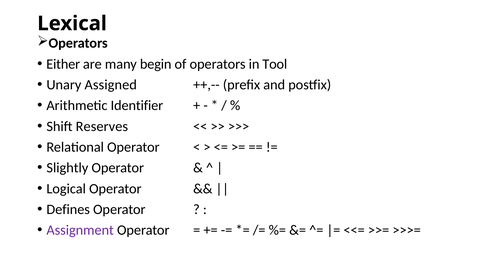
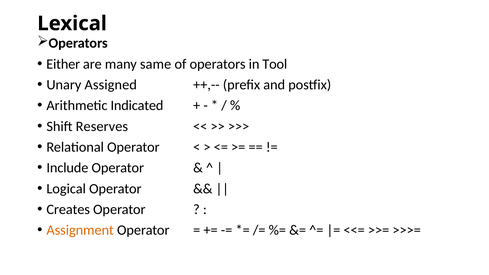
begin: begin -> same (156, 64)
Identifier: Identifier -> Indicated (137, 106)
Slightly: Slightly -> Include (67, 168)
Defines: Defines -> Creates (68, 209)
Assignment colour: purple -> orange (80, 230)
